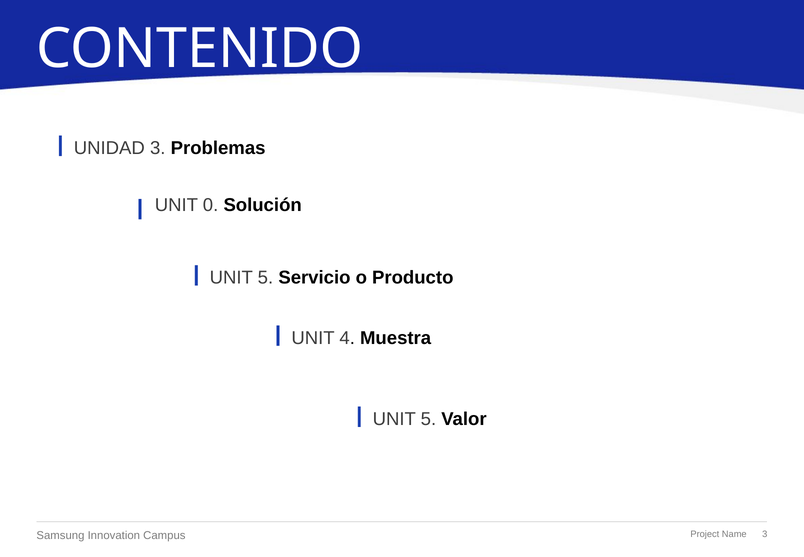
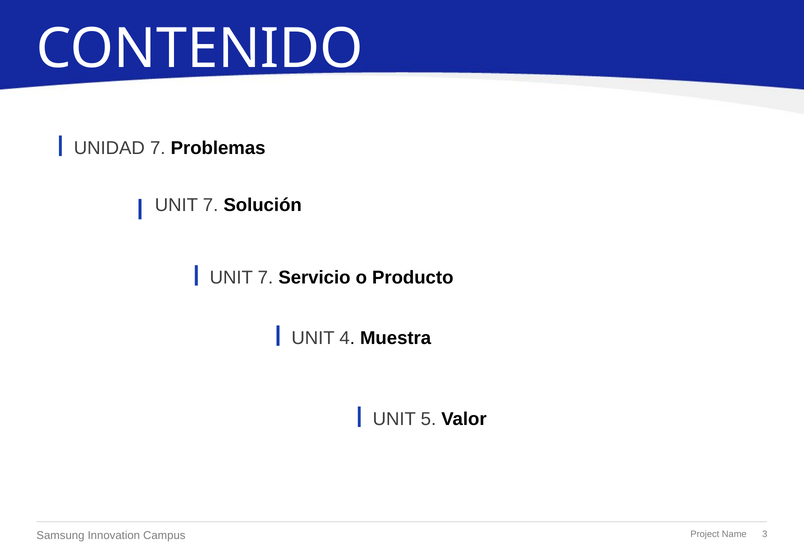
UNIDAD 3: 3 -> 7 (158, 148)
0: 0 -> 7 (211, 205)
5: 5 -> 7 (265, 278)
